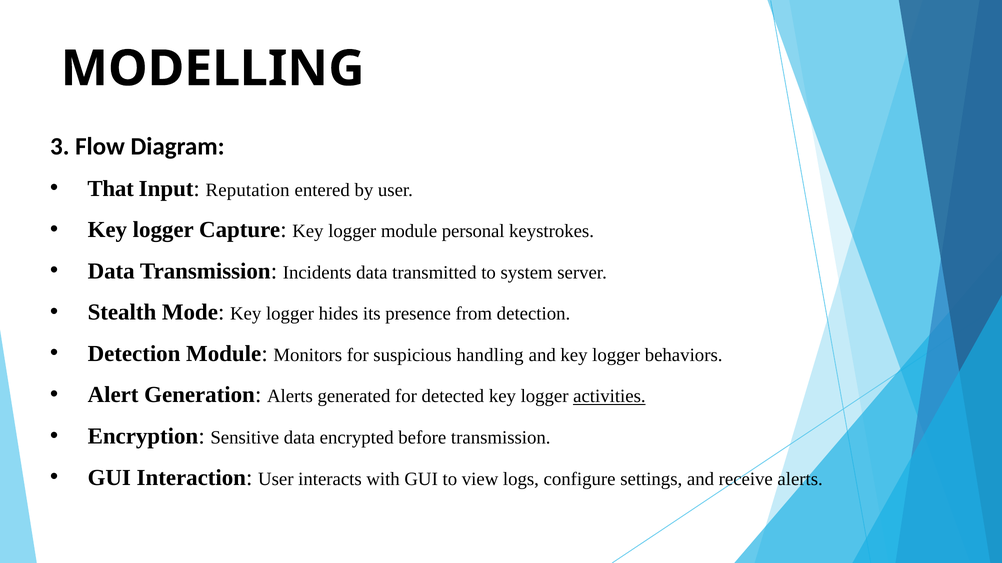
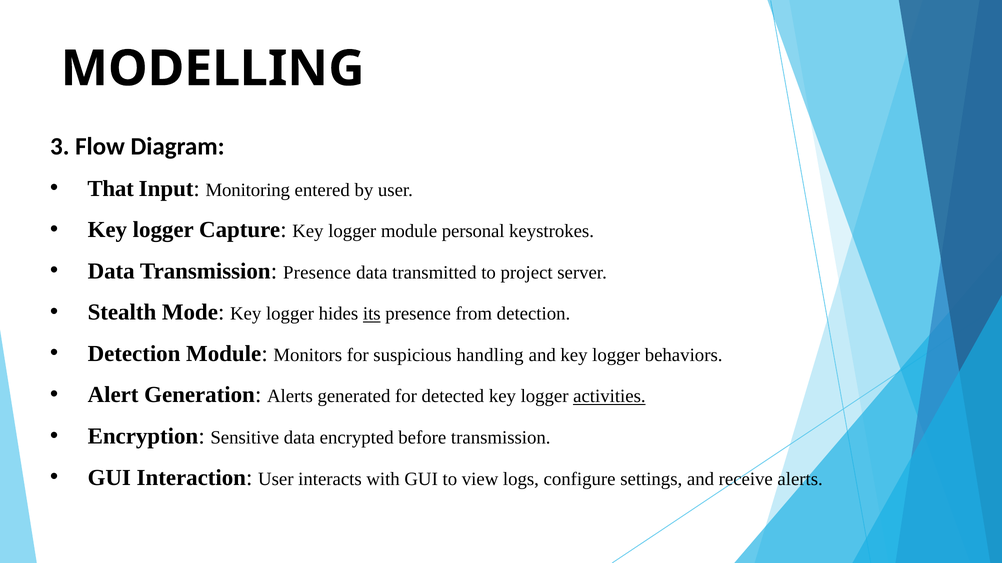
Reputation: Reputation -> Monitoring (248, 190)
Transmission Incidents: Incidents -> Presence (317, 273)
system: system -> project (527, 273)
its underline: none -> present (372, 314)
